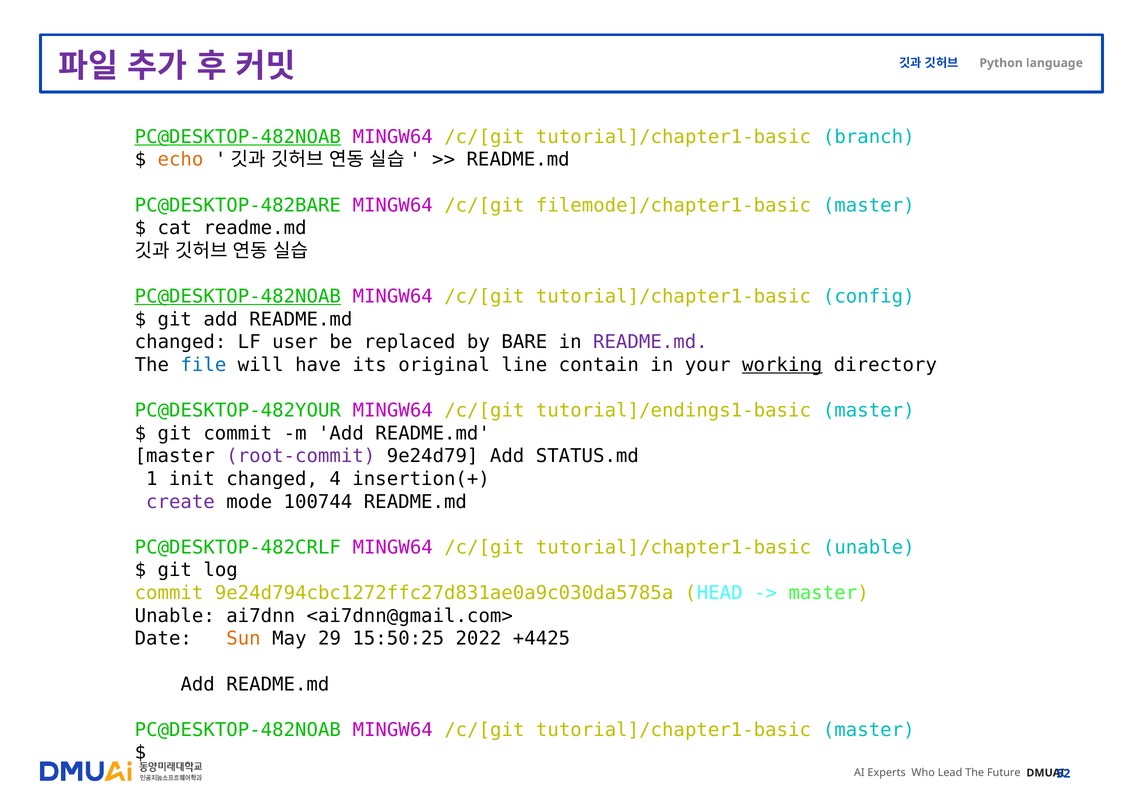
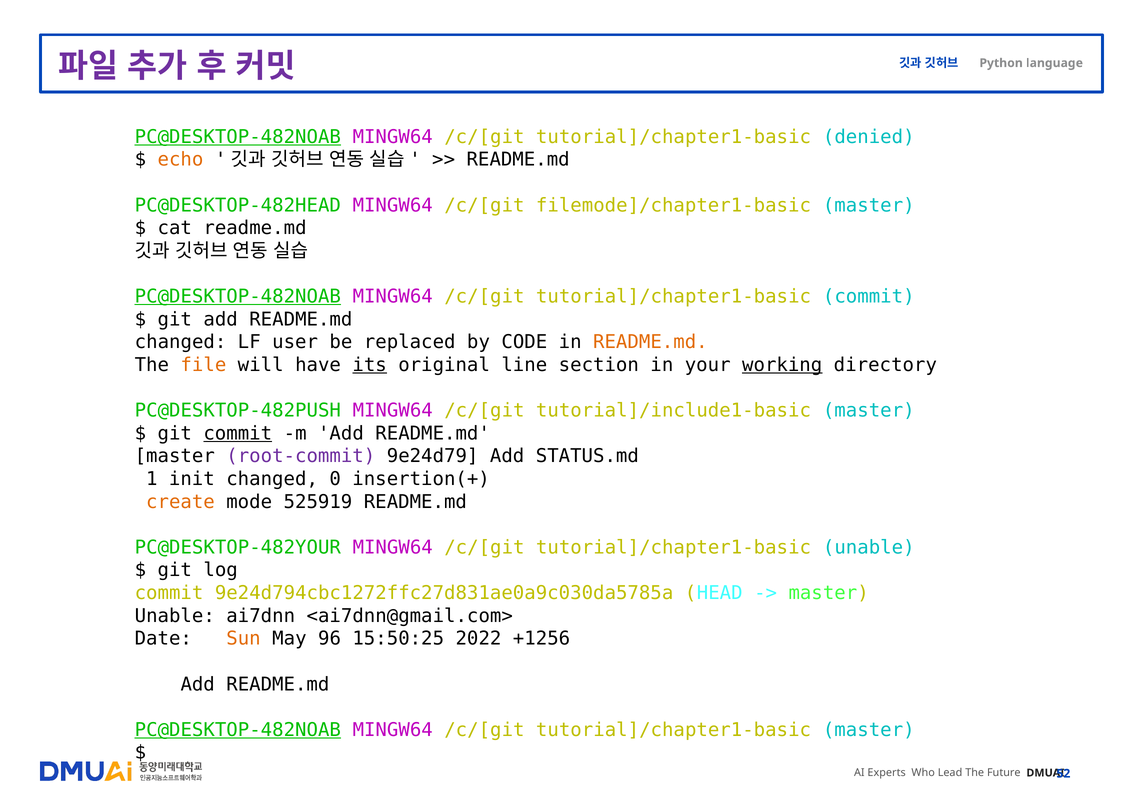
branch: branch -> denied (869, 137)
PC@DESKTOP-482BARE: PC@DESKTOP-482BARE -> PC@DESKTOP-482HEAD (238, 205)
tutorial]/chapter1-basic config: config -> commit (869, 297)
BARE: BARE -> CODE (524, 342)
README.md colour: purple -> orange (650, 342)
file colour: blue -> orange (203, 365)
its underline: none -> present (370, 365)
contain: contain -> section (599, 365)
PC@DESKTOP-482YOUR: PC@DESKTOP-482YOUR -> PC@DESKTOP-482PUSH (238, 411)
tutorial]/endings1-basic: tutorial]/endings1-basic -> tutorial]/include1-basic (673, 411)
commit underline: none -> present (238, 433)
4: 4 -> 0 (335, 479)
create colour: purple -> orange (180, 502)
100744: 100744 -> 525919 (318, 502)
PC@DESKTOP-482CRLF: PC@DESKTOP-482CRLF -> PC@DESKTOP-482YOUR (238, 548)
29: 29 -> 96 (330, 639)
+4425: +4425 -> +1256 (542, 639)
PC@DESKTOP-482NOAB underline: none -> present (238, 730)
